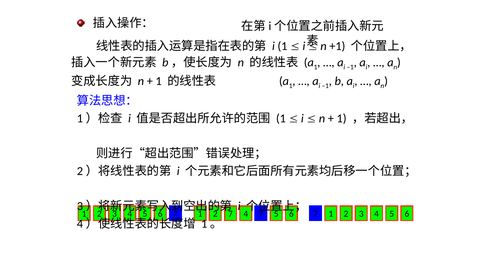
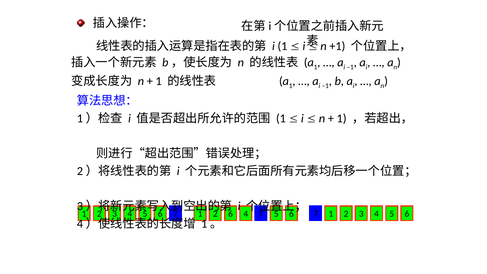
7: 7 -> 6 (231, 214)
